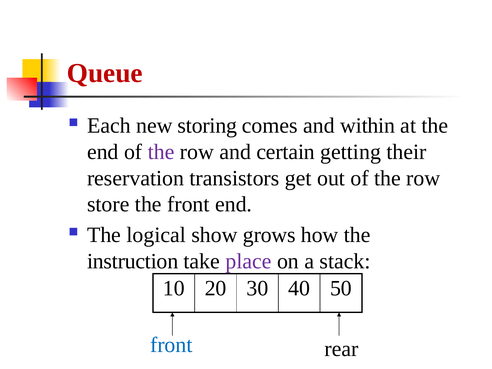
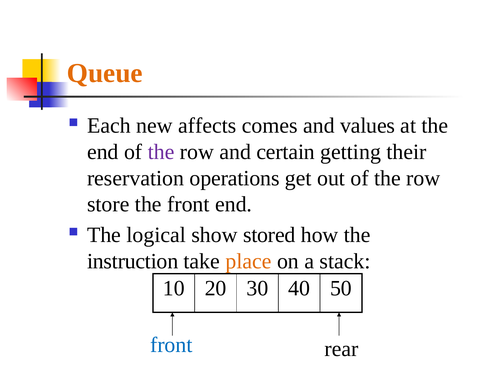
Queue colour: red -> orange (105, 73)
storing: storing -> affects (207, 126)
within: within -> values (368, 126)
transistors: transistors -> operations (235, 178)
grows: grows -> stored (269, 235)
place colour: purple -> orange (249, 261)
